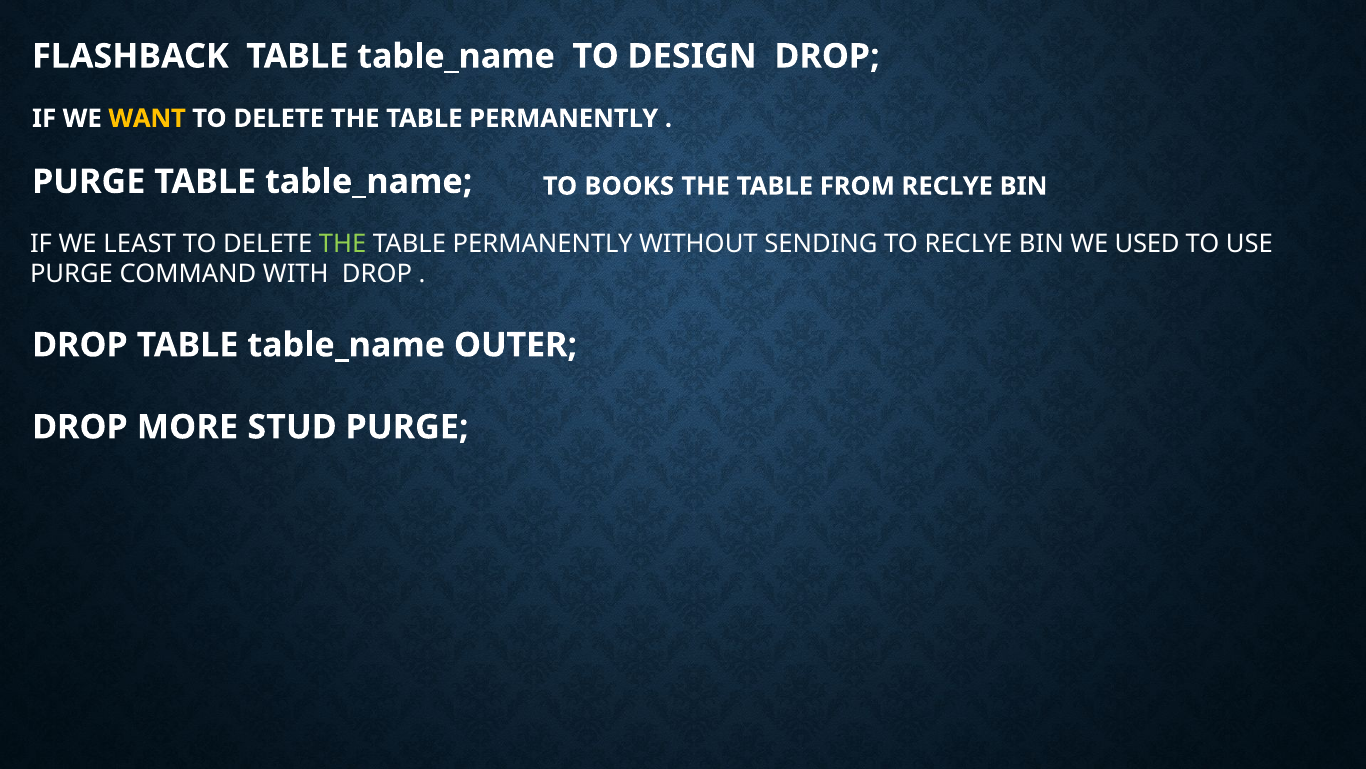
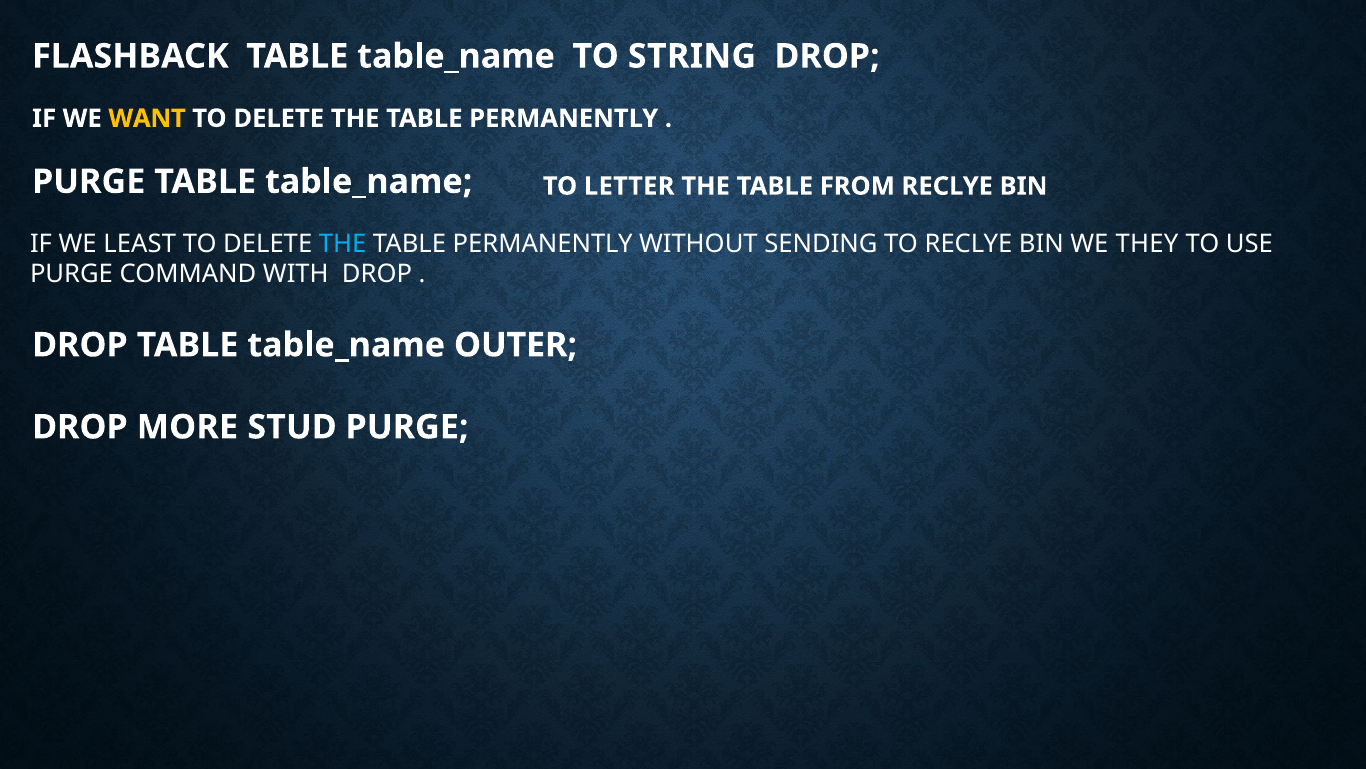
DESIGN: DESIGN -> STRING (692, 56)
BOOKS: BOOKS -> LETTER (629, 186)
THE colour: light green -> light blue (343, 244)
USED: USED -> THEY (1147, 244)
